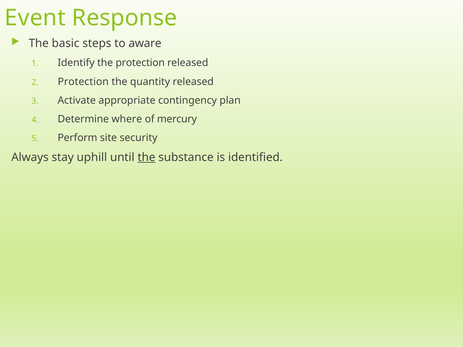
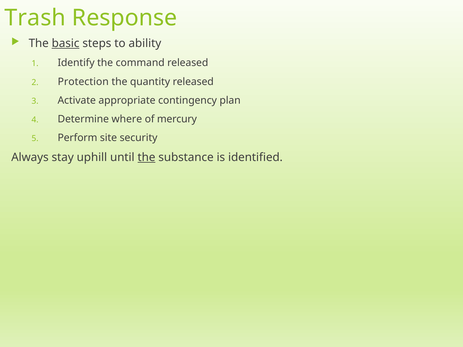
Event: Event -> Trash (35, 18)
basic underline: none -> present (66, 44)
aware: aware -> ability (145, 44)
the protection: protection -> command (140, 63)
